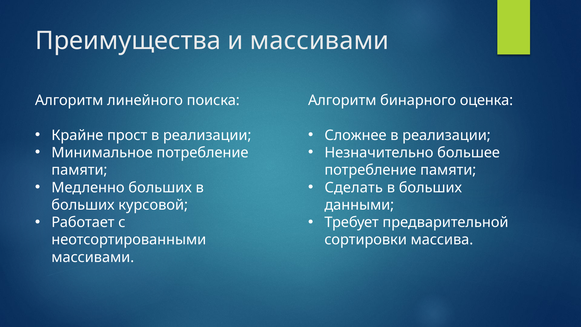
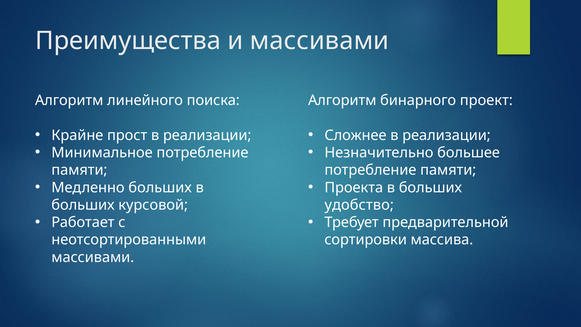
оценка: оценка -> проект (486, 100)
Сделать: Сделать -> Проекта (354, 187)
данными: данными -> удобство (359, 205)
